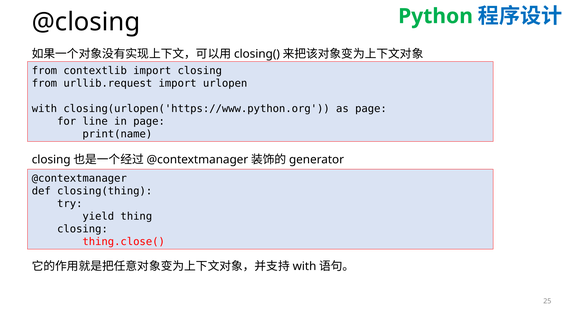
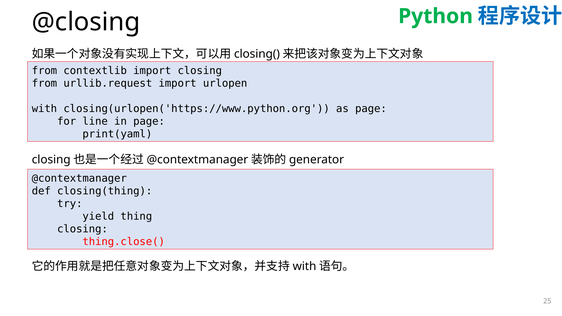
print(name: print(name -> print(yaml (117, 134)
